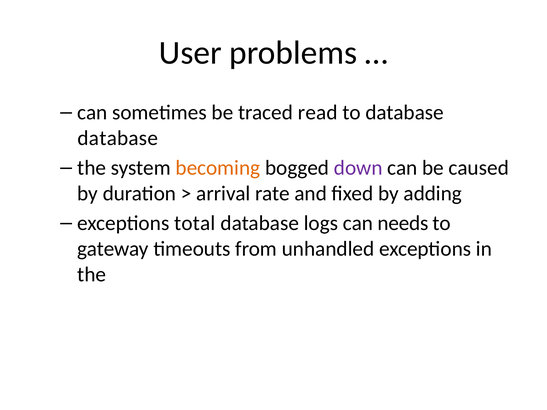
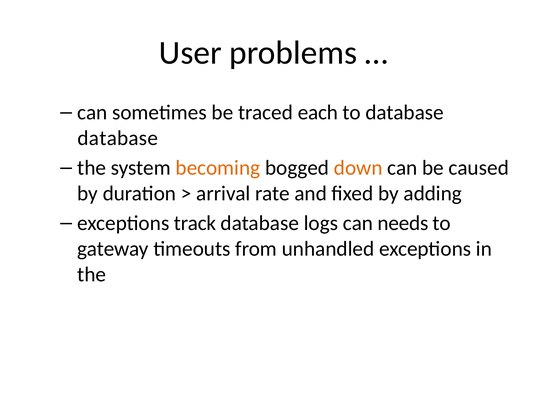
read: read -> each (318, 113)
down colour: purple -> orange (358, 168)
total: total -> track (195, 223)
